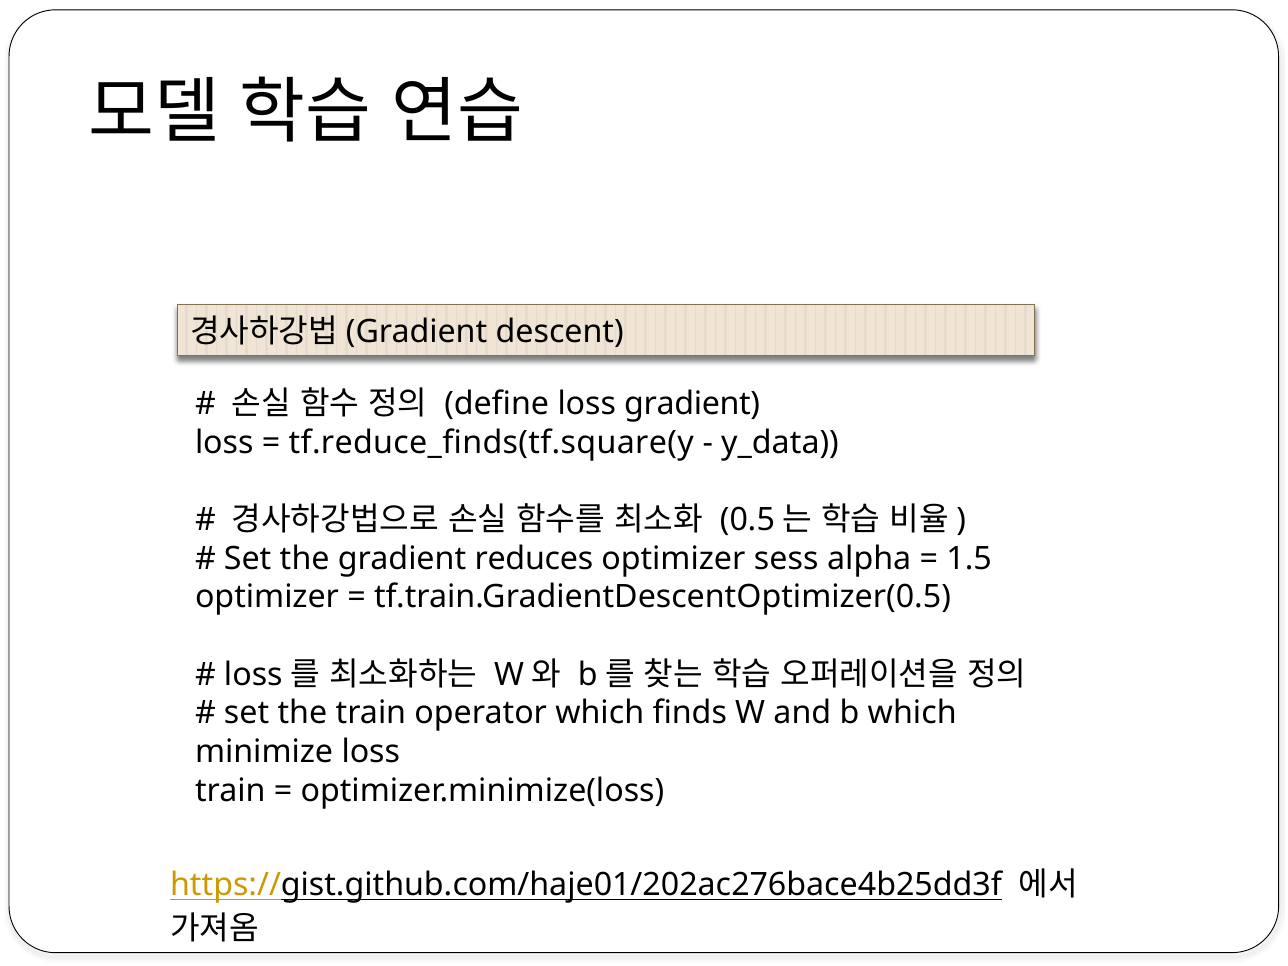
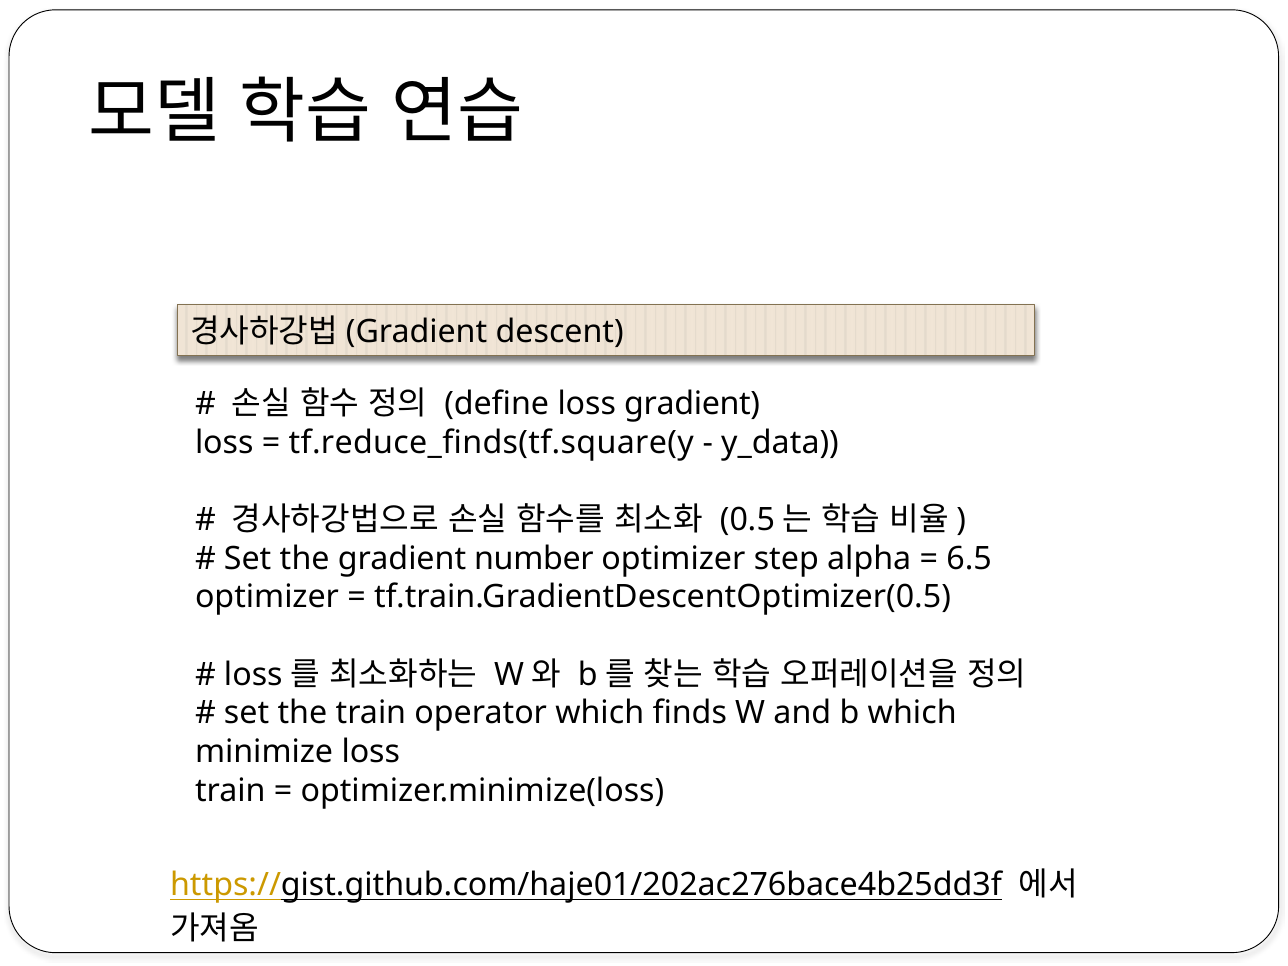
reduces: reduces -> number (534, 559)
sess: sess -> step (786, 559)
1.5: 1.5 -> 6.5 (969, 559)
